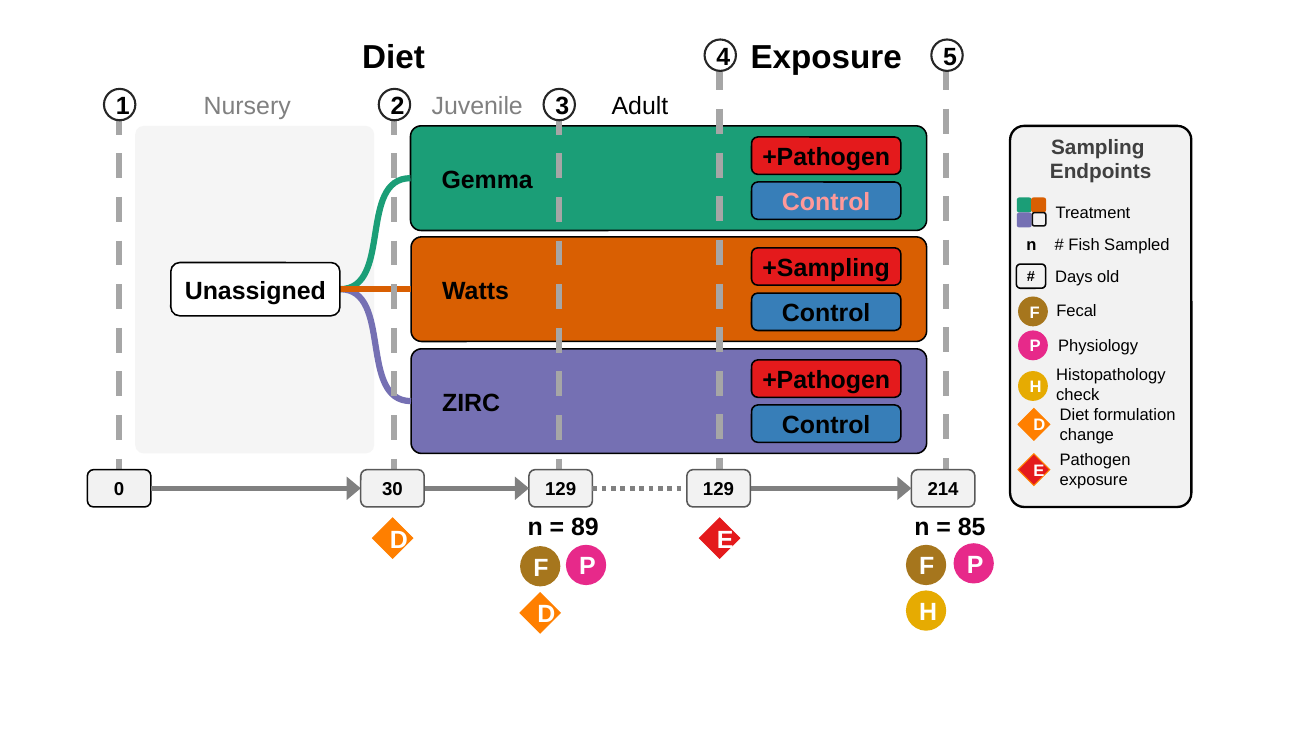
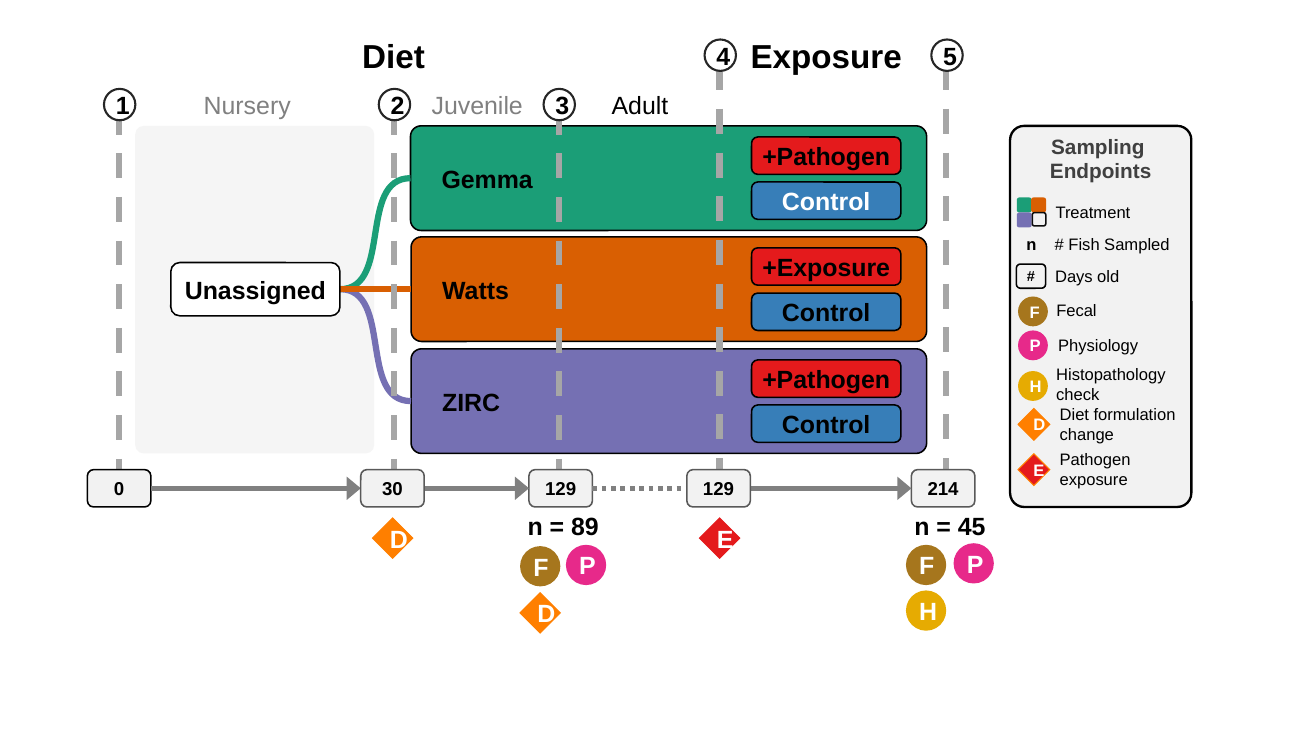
Control colour: pink -> white (826, 202)
+Sampling: +Sampling -> +Exposure (826, 268)
85: 85 -> 45 (972, 528)
